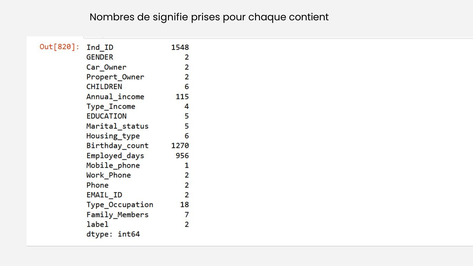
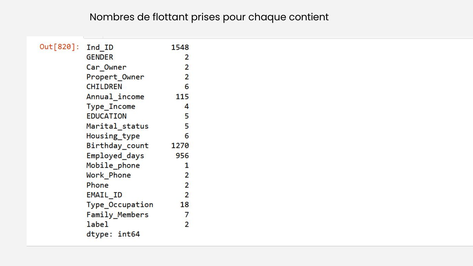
signifie: signifie -> flottant (171, 17)
